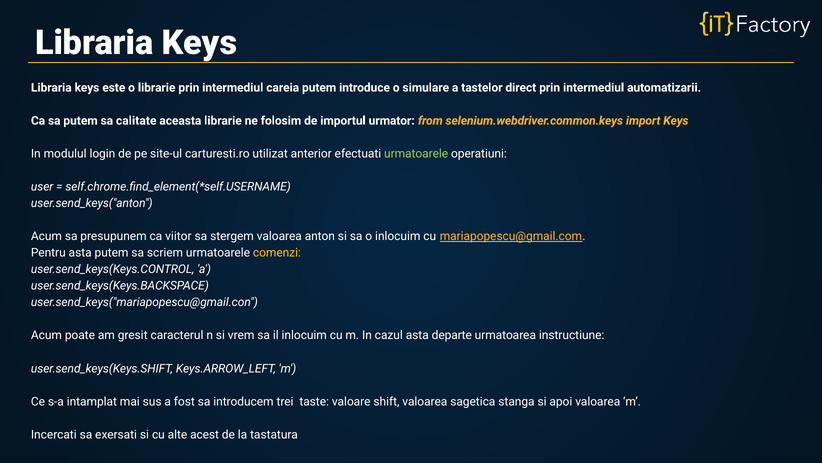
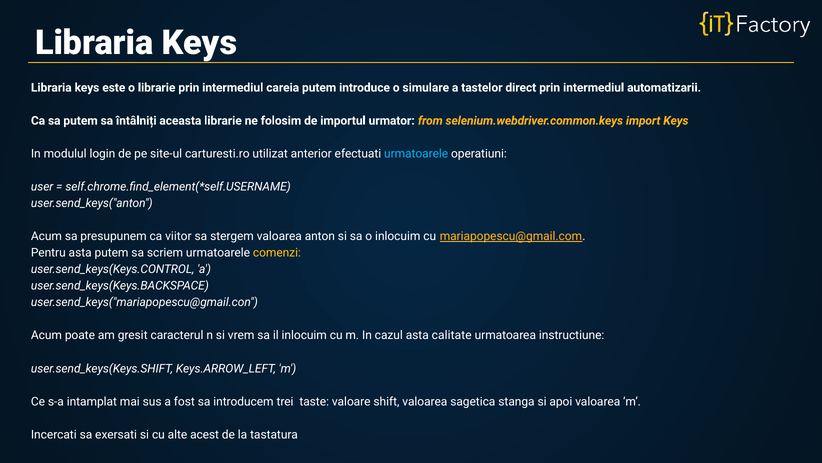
calitate: calitate -> întâlniți (136, 121)
urmatoarele colour: light green -> light blue (416, 154)
departe: departe -> calitate (452, 335)
